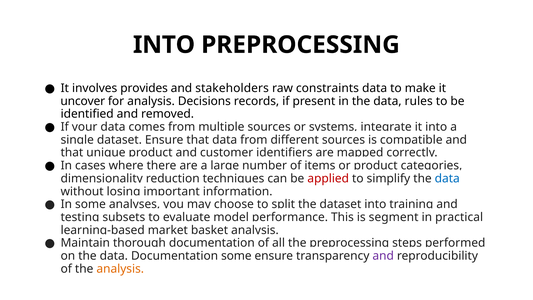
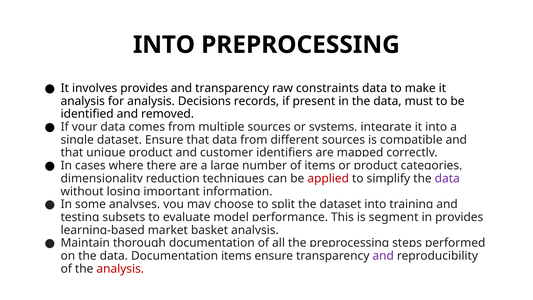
and stakeholders: stakeholders -> transparency (232, 88)
uncover: uncover -> analysis (83, 101)
rules: rules -> must (419, 101)
data colour: blue -> purple (447, 178)
in practical: practical -> provides (459, 217)
Documentation some: some -> items (236, 256)
analysis colour: orange -> red (120, 269)
